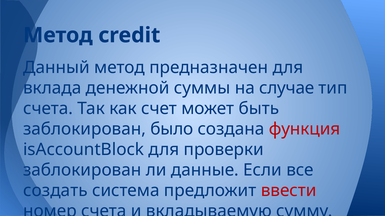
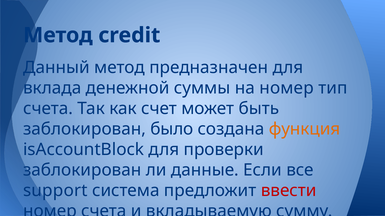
на случае: случае -> номер (287, 88)
функция colour: red -> orange (305, 129)
создать: создать -> support (55, 191)
